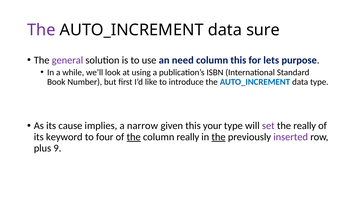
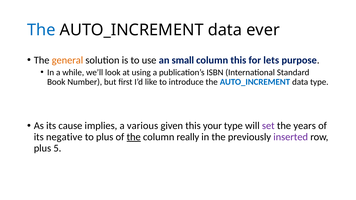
The colour: purple -> blue (41, 30)
sure: sure -> ever (263, 30)
general colour: purple -> orange (67, 60)
need: need -> small (183, 60)
narrow: narrow -> various (143, 126)
the really: really -> years (305, 126)
keyword: keyword -> negative (64, 137)
to four: four -> plus (105, 137)
the underline: present -> none (219, 137)
9: 9 -> 5 (57, 148)
